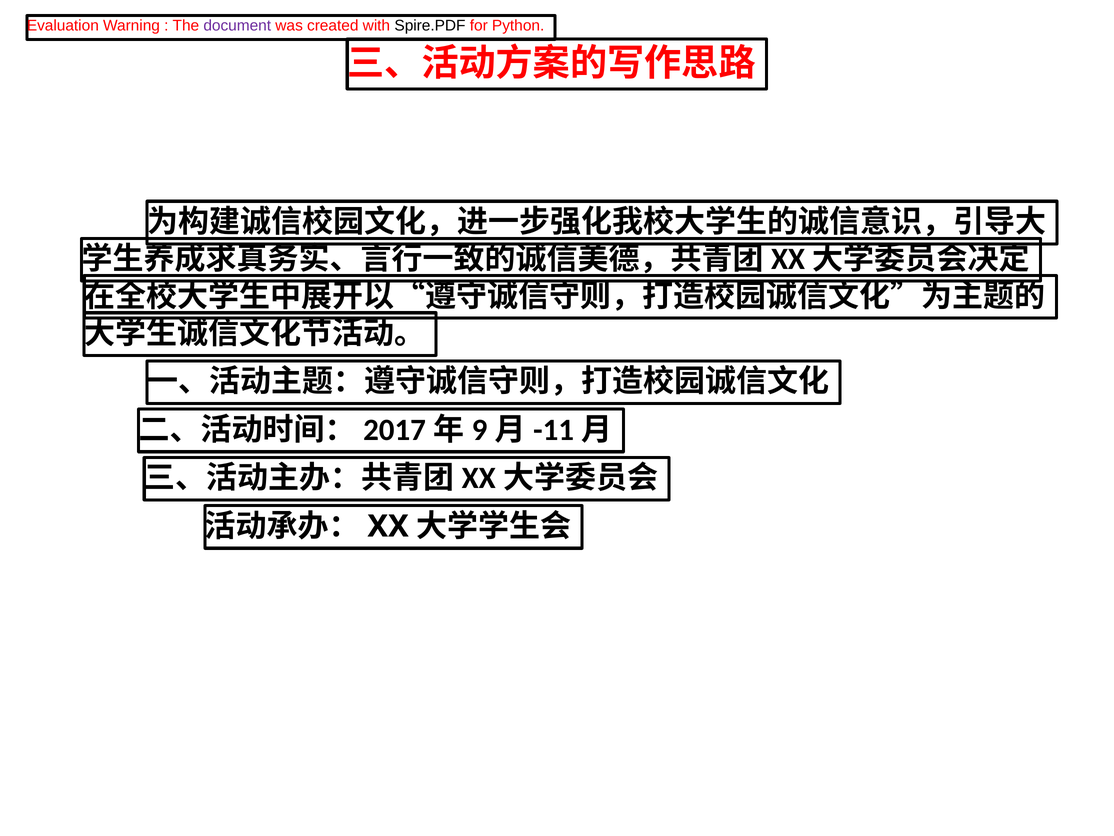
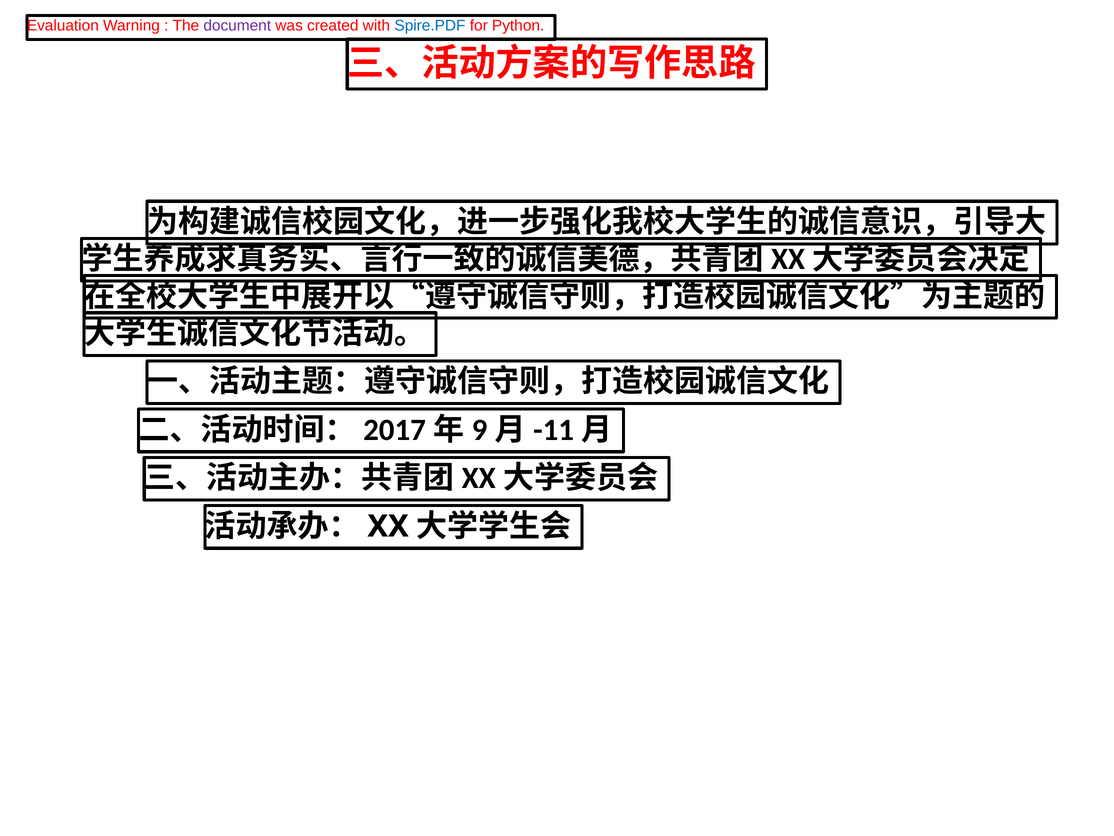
Spire.PDF colour: black -> blue (430, 26)
